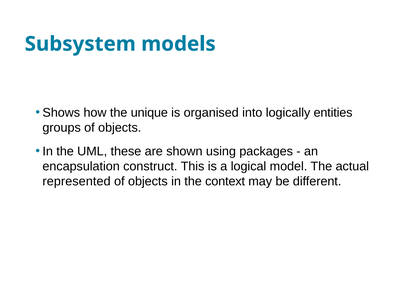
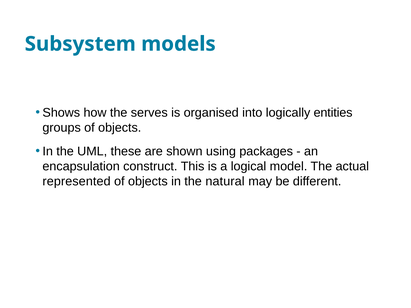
unique: unique -> serves (149, 113)
context: context -> natural (225, 181)
